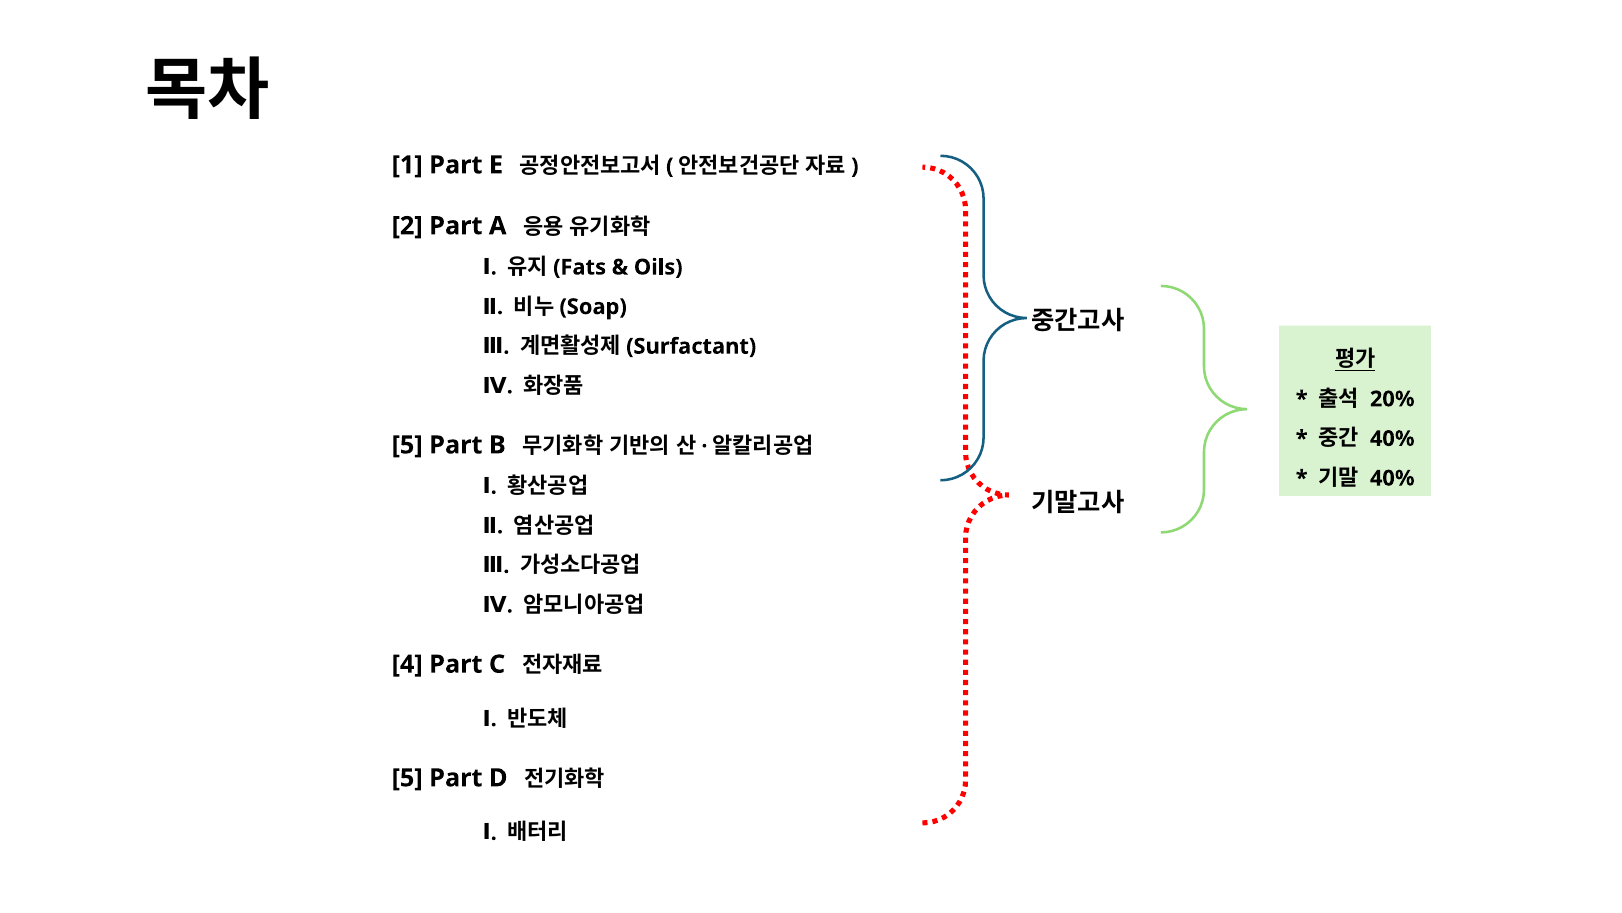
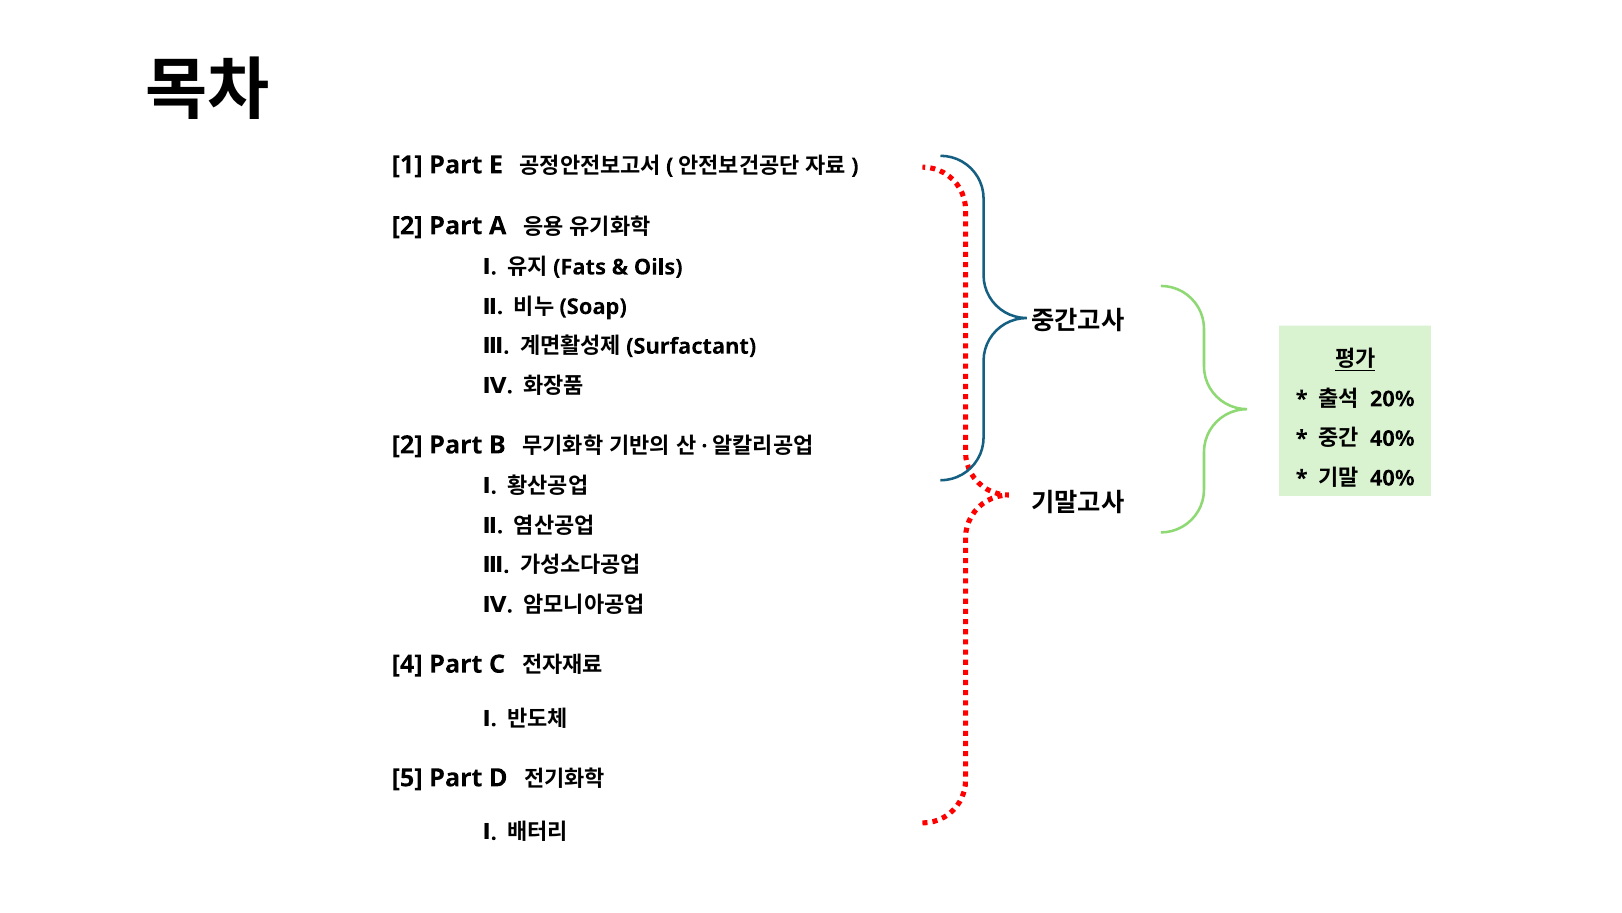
5: 5 -> 2 (407, 445)
